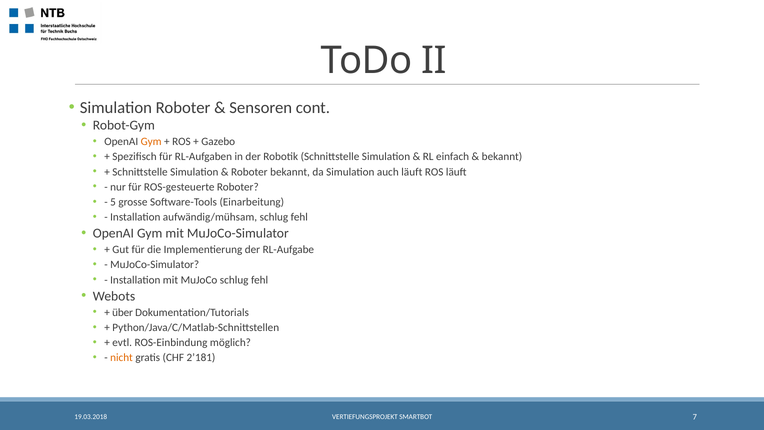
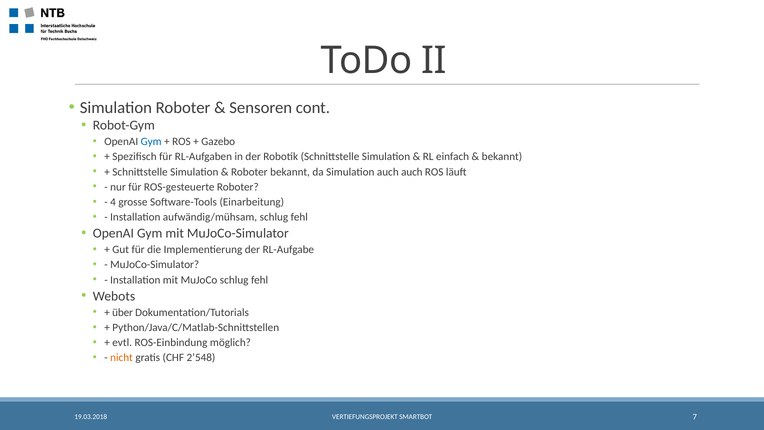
Gym colour: orange -> blue (151, 142)
auch läuft: läuft -> auch (412, 172)
5: 5 -> 4 (113, 202)
2’181: 2’181 -> 2’548 (201, 358)
